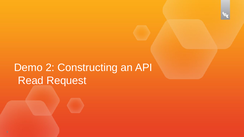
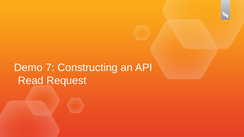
2: 2 -> 7 (50, 68)
